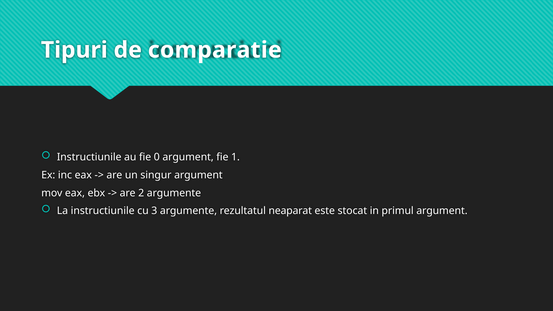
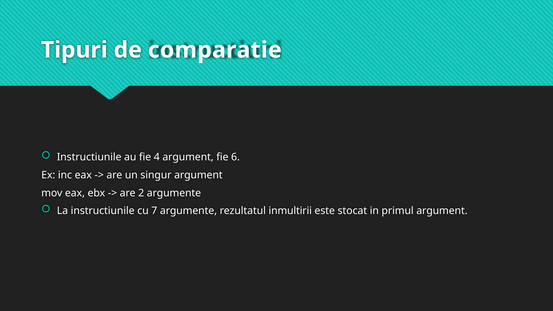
0: 0 -> 4 (157, 157)
1: 1 -> 6 (235, 157)
3: 3 -> 7 (154, 211)
neaparat: neaparat -> inmultirii (290, 211)
